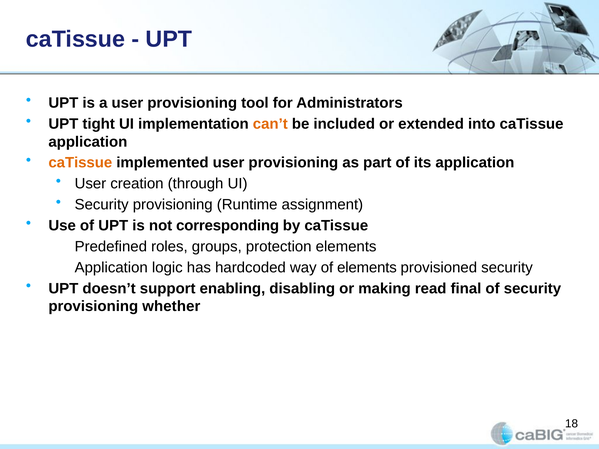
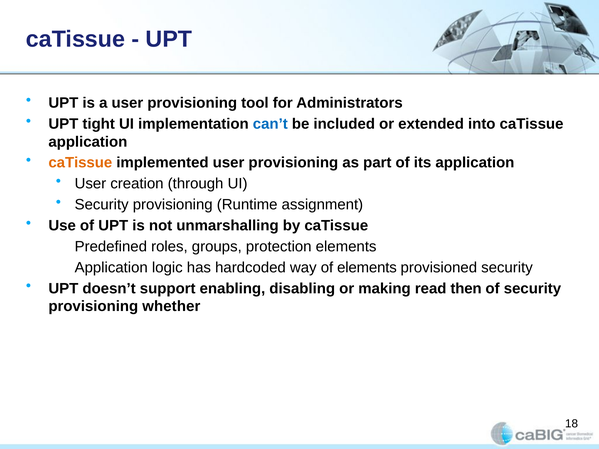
can’t colour: orange -> blue (270, 124)
corresponding: corresponding -> unmarshalling (228, 226)
final: final -> then (466, 289)
